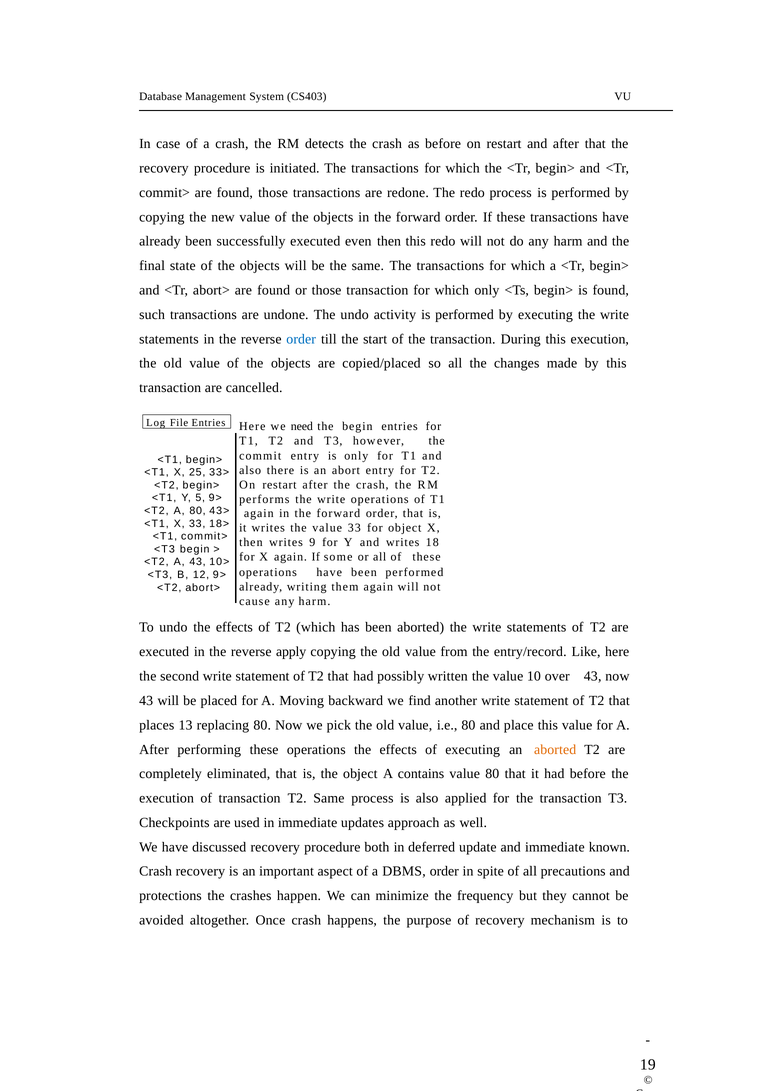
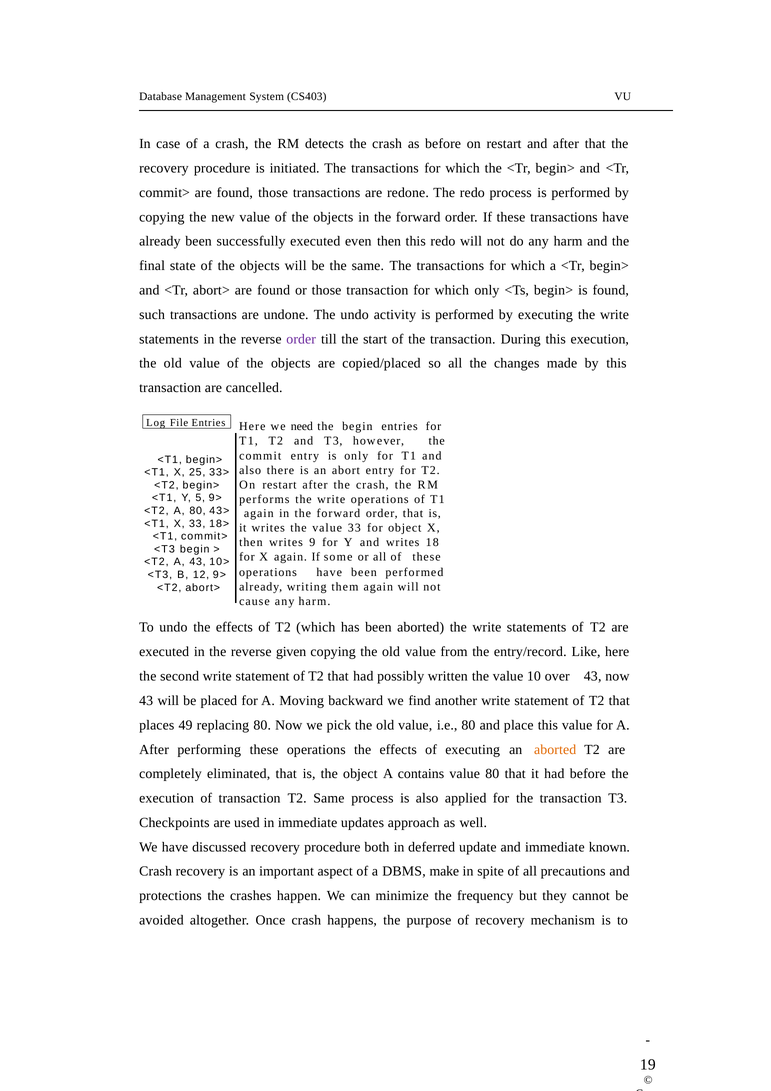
order colour: blue -> purple (301, 339)
apply: apply -> given (291, 652)
13: 13 -> 49 (185, 725)
DBMS order: order -> make (444, 871)
